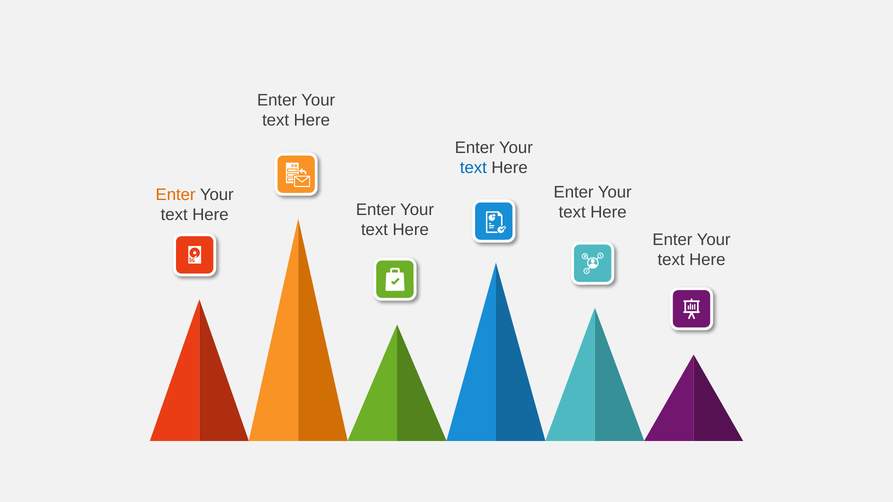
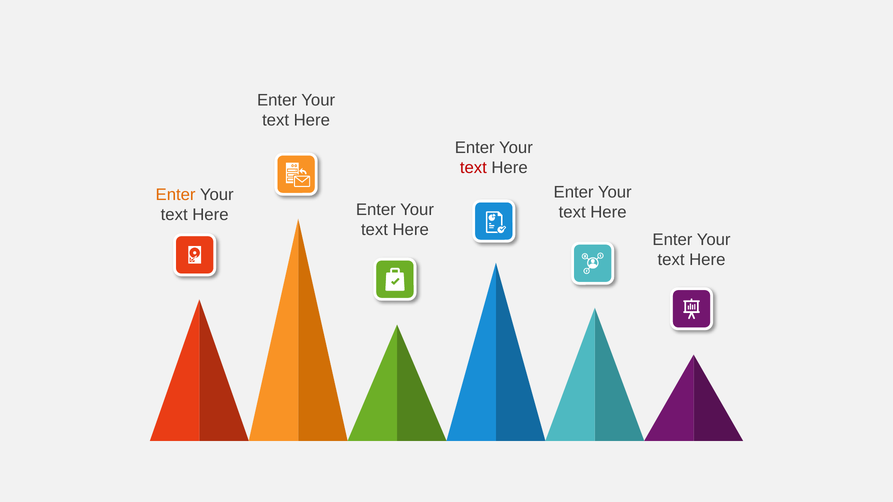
text colour: blue -> red (473, 168)
